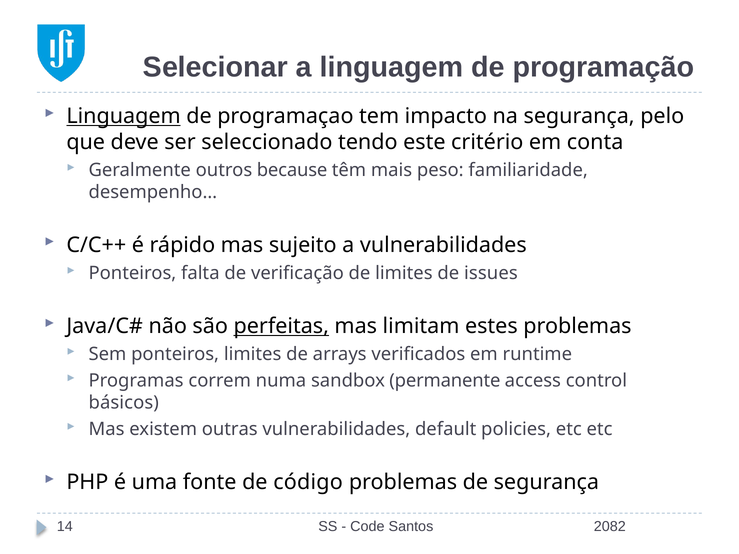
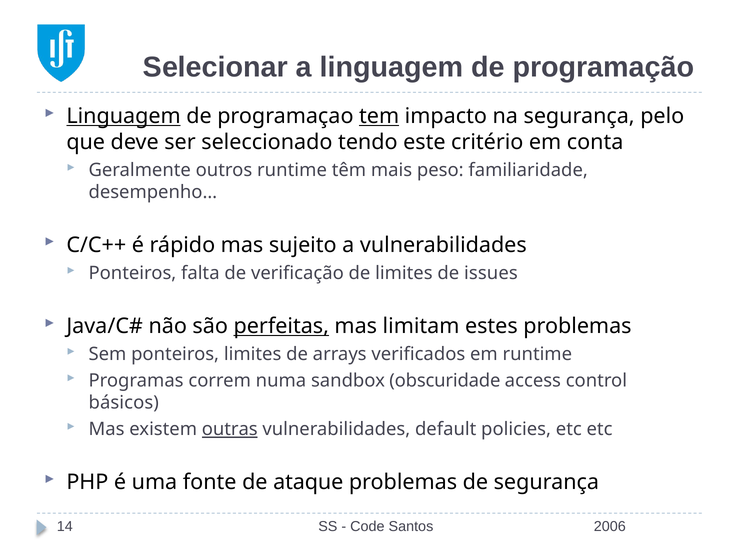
tem underline: none -> present (379, 116)
outros because: because -> runtime (292, 170)
permanente: permanente -> obscuridade (445, 381)
outras underline: none -> present (230, 430)
código: código -> ataque (308, 483)
2082: 2082 -> 2006 (610, 527)
